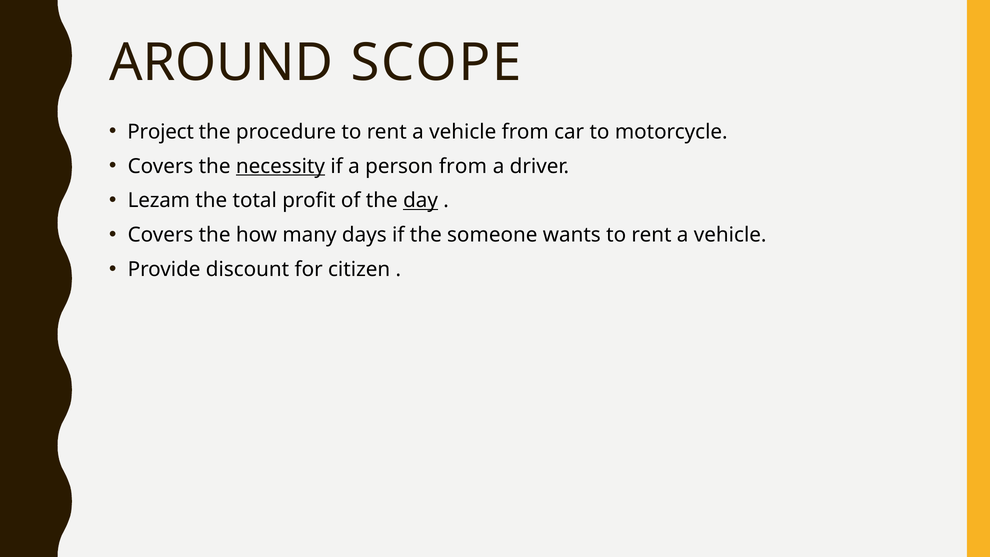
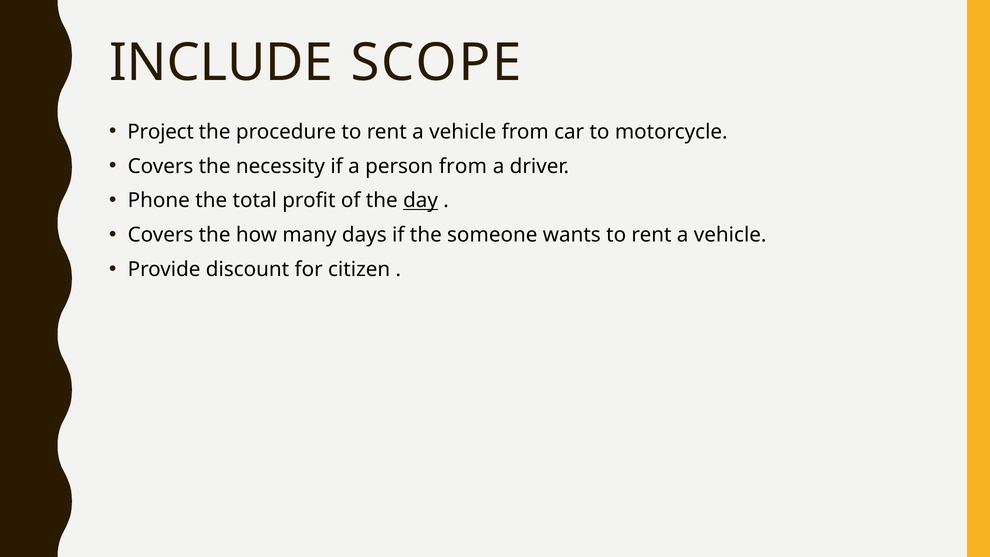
AROUND: AROUND -> INCLUDE (221, 63)
necessity underline: present -> none (280, 166)
Lezam: Lezam -> Phone (159, 201)
